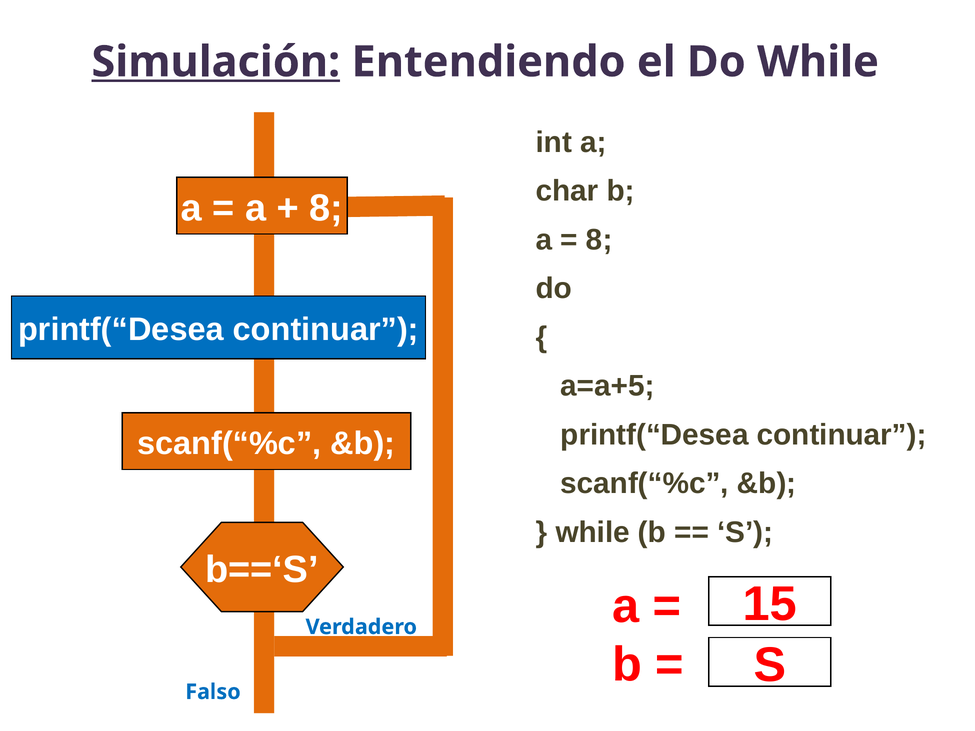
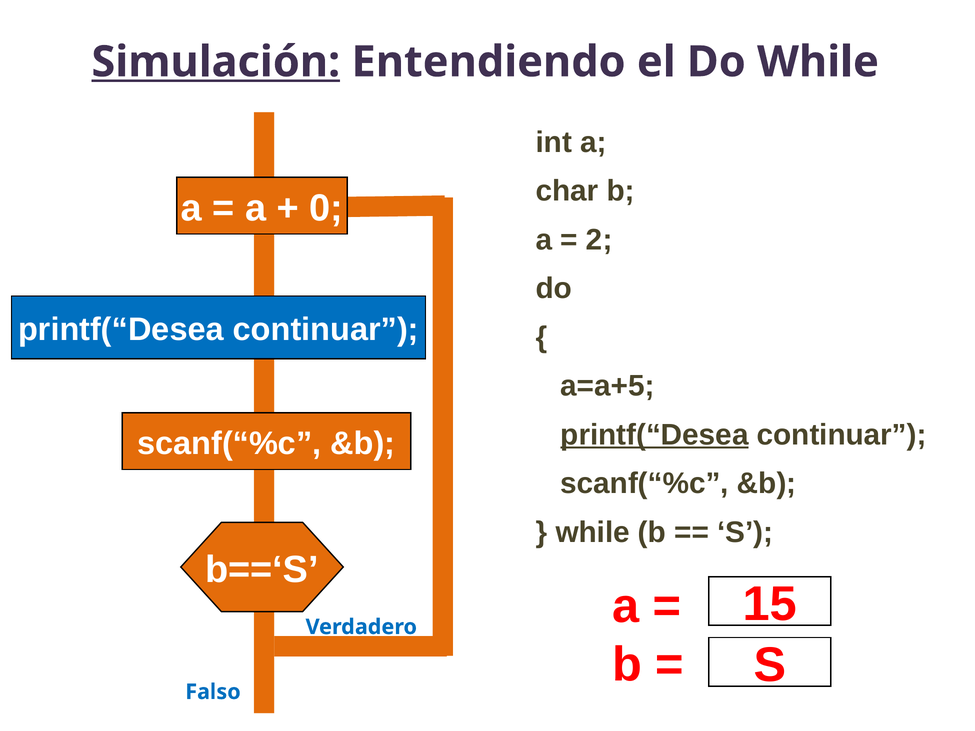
8: 8 -> 0 (326, 208)
8: 8 -> 2 (599, 240)
printf(“Desea underline: none -> present (654, 435)
